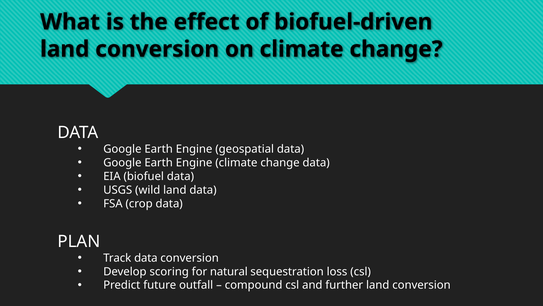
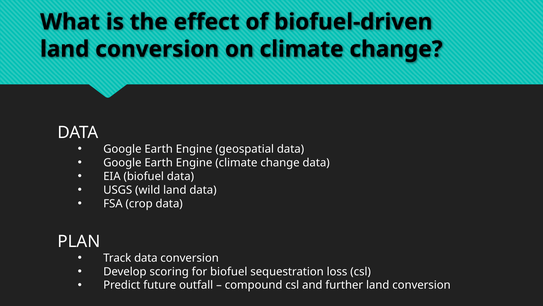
for natural: natural -> biofuel (229, 271)
